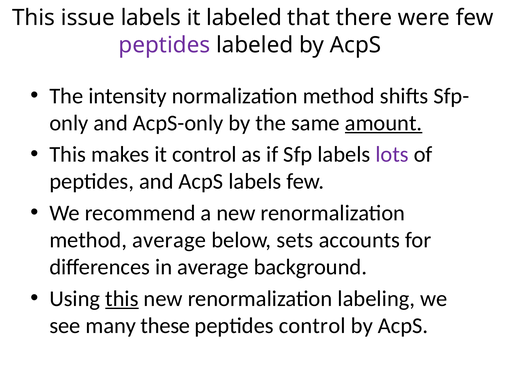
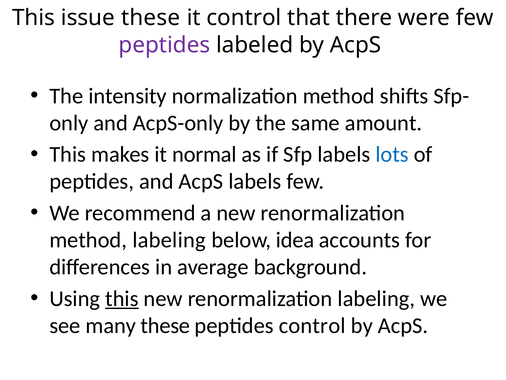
issue labels: labels -> these (151, 18)
it labeled: labeled -> control (244, 18)
amount underline: present -> none (384, 123)
it control: control -> normal (204, 154)
lots colour: purple -> blue (392, 154)
method average: average -> labeling (169, 240)
sets: sets -> idea (295, 240)
